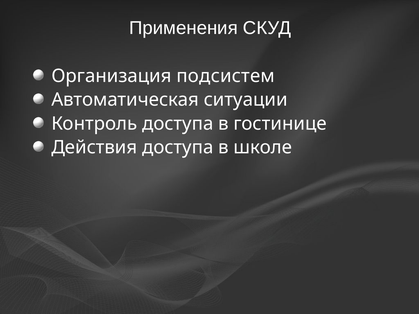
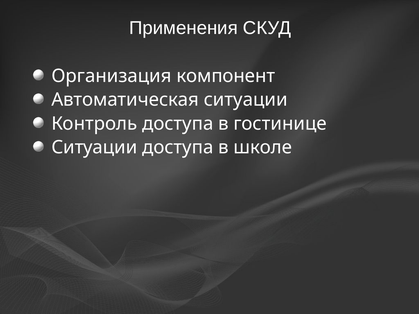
подсистем: подсистем -> компонент (226, 76)
Действия: Действия -> Ситуации (94, 147)
